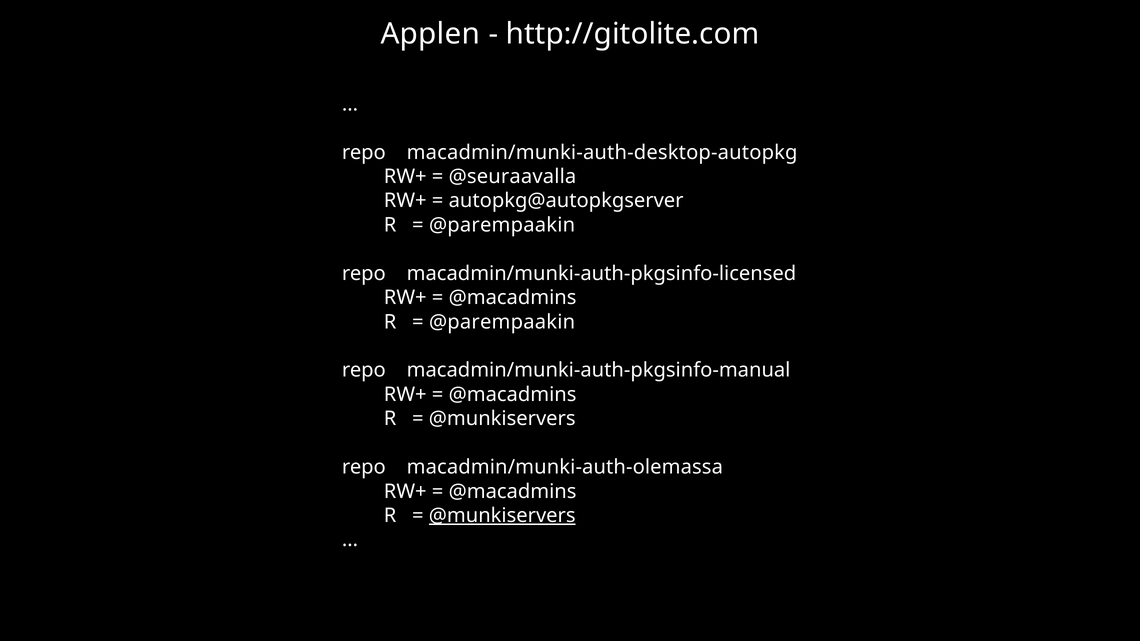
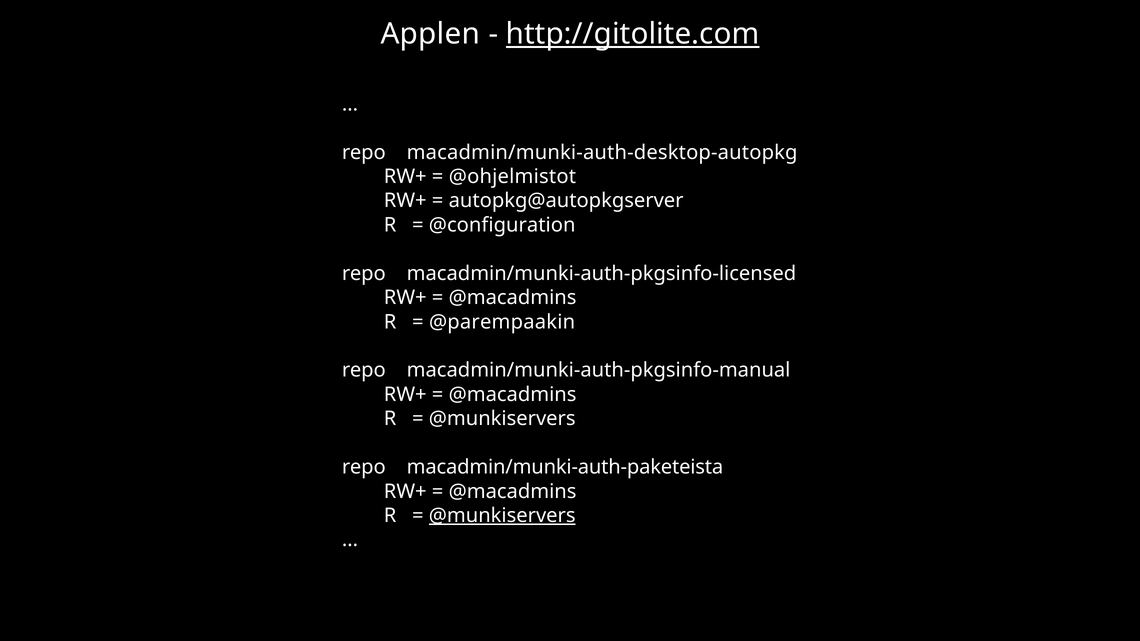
http://gitolite.com underline: none -> present (633, 34)
@seuraavalla: @seuraavalla -> @ohjelmistot (512, 177)
@parempaakin: @parempaakin -> @configuration (502, 225)
macadmin/munki-auth-olemassa: macadmin/munki-auth-olemassa -> macadmin/munki-auth-paketeista (565, 467)
